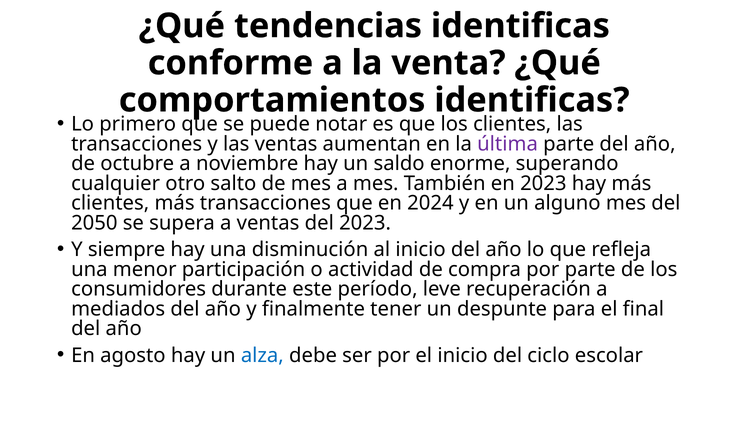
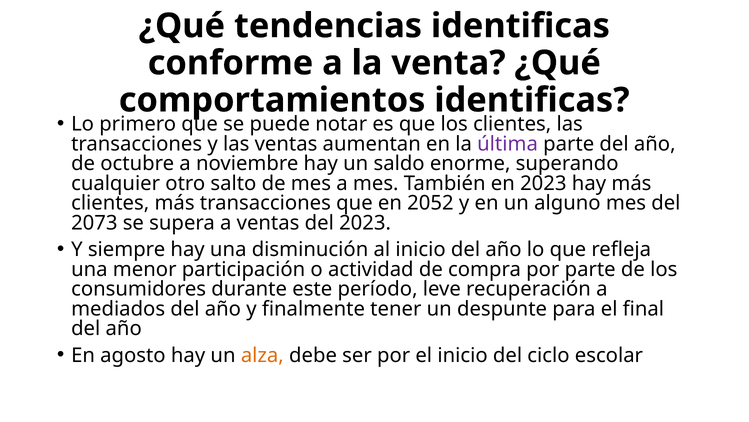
2024: 2024 -> 2052 (430, 203)
2050: 2050 -> 2073 (94, 223)
alza colour: blue -> orange (262, 355)
